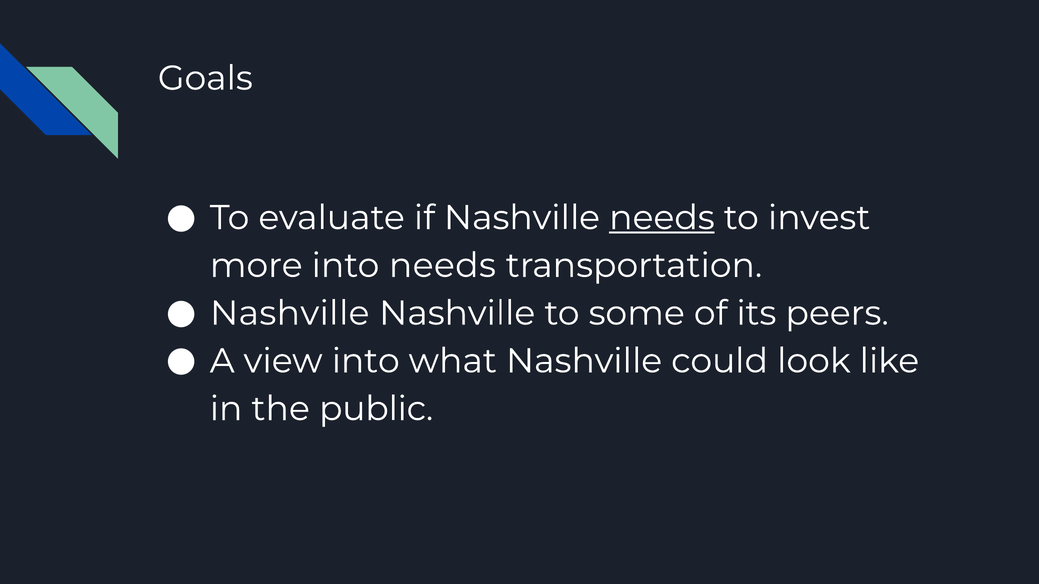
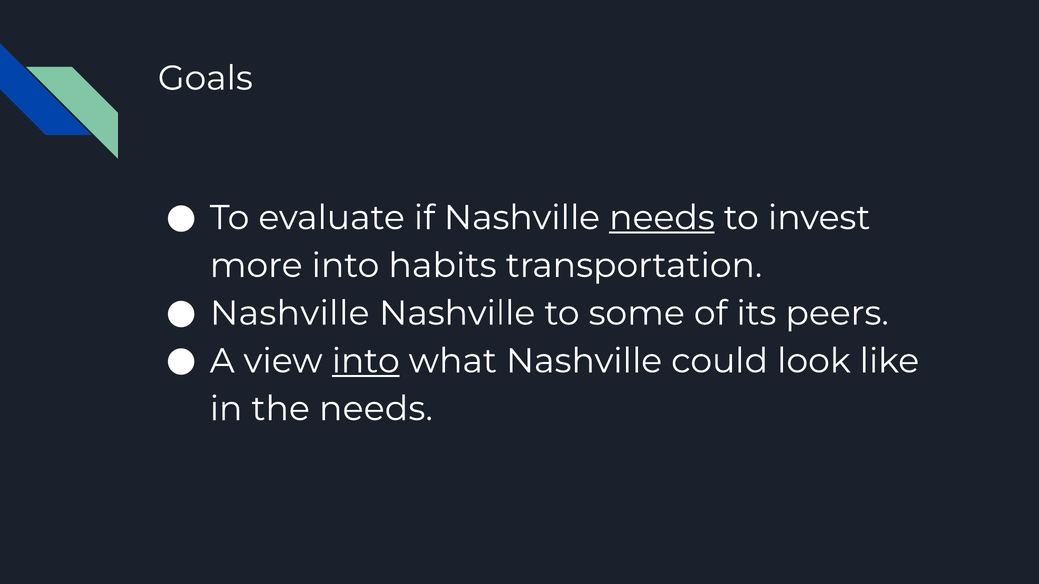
into needs: needs -> habits (443, 266)
into underline: none -> present (366, 361)
the public: public -> needs (376, 409)
